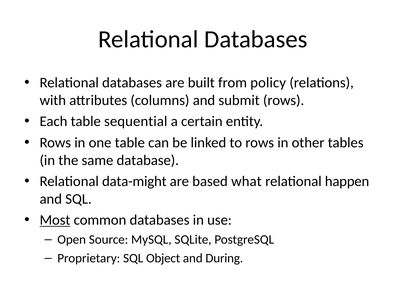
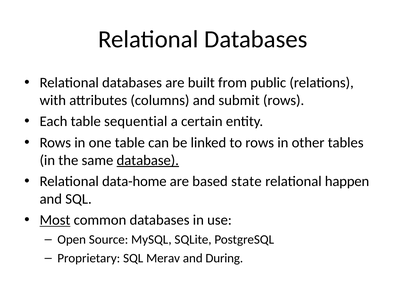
policy: policy -> public (268, 83)
database underline: none -> present (148, 160)
data-might: data-might -> data-home (134, 182)
what: what -> state (246, 182)
Object: Object -> Merav (163, 259)
